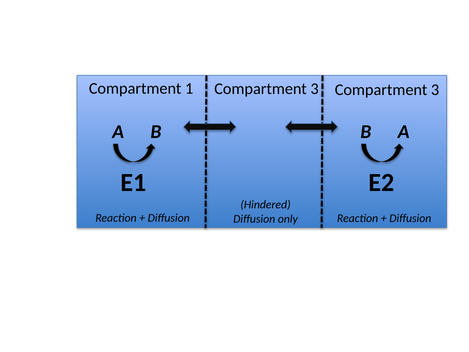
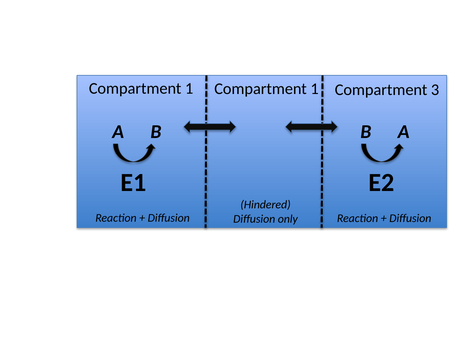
1 Compartment 3: 3 -> 1 (315, 89)
